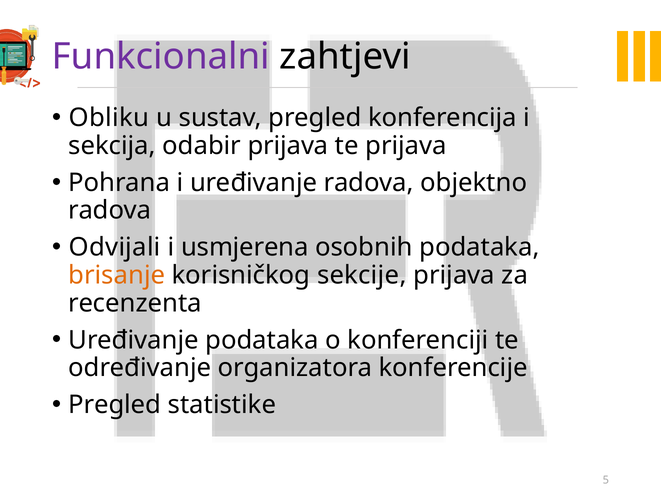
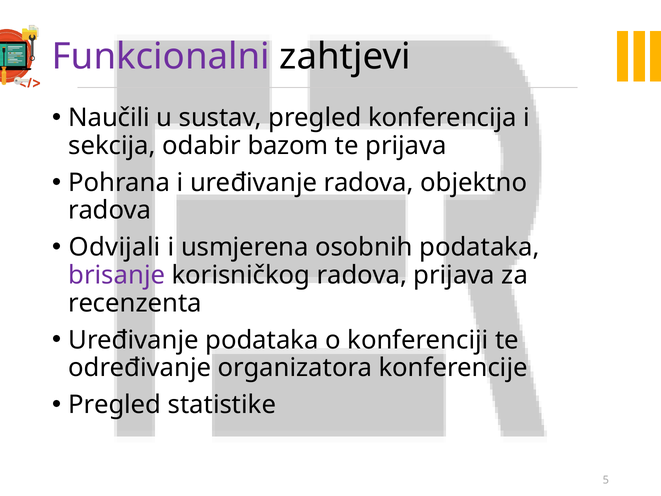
Obliku: Obliku -> Naučili (109, 118)
odabir prijava: prijava -> bazom (288, 146)
brisanje colour: orange -> purple (117, 275)
korisničkog sekcije: sekcije -> radova (362, 275)
